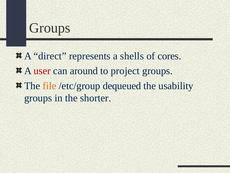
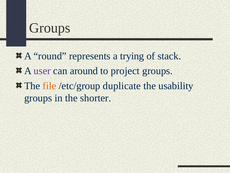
direct: direct -> round (50, 56)
shells: shells -> trying (132, 56)
cores: cores -> stack (169, 56)
user colour: red -> purple (42, 71)
dequeued: dequeued -> duplicate (122, 86)
